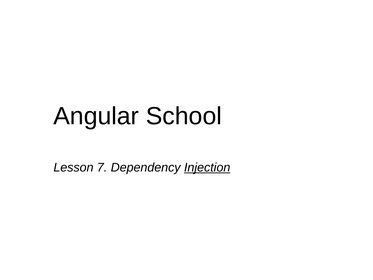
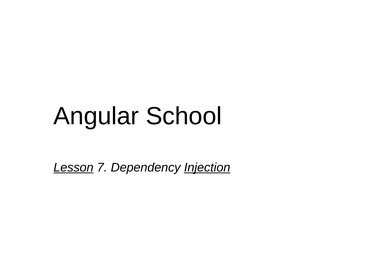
Lesson underline: none -> present (73, 167)
